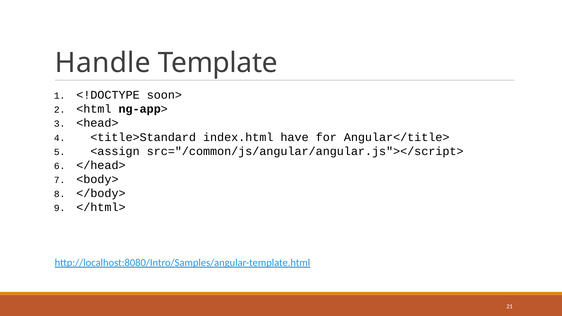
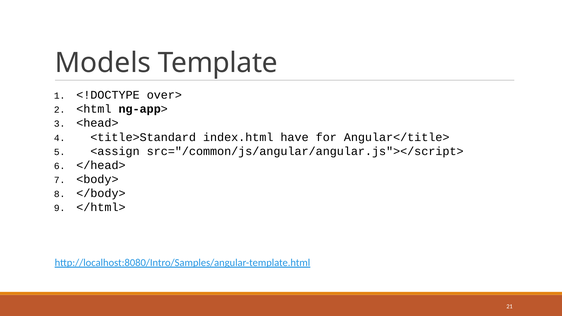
Handle: Handle -> Models (103, 63)
soon>: soon> -> over> (164, 95)
